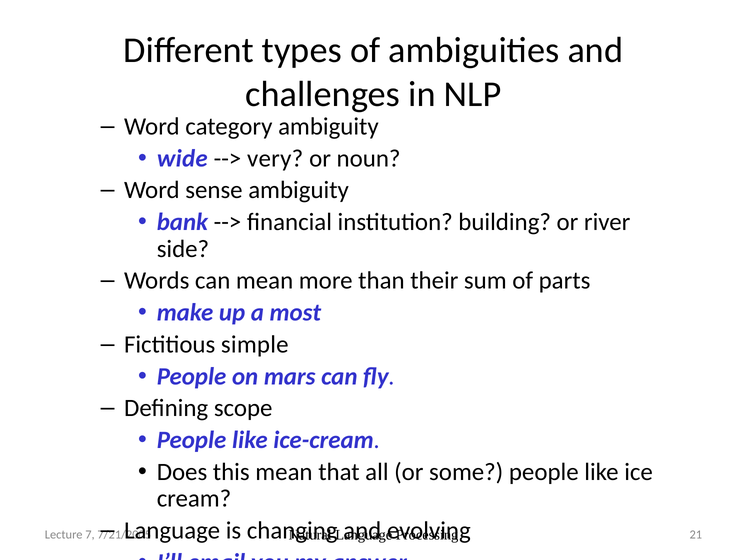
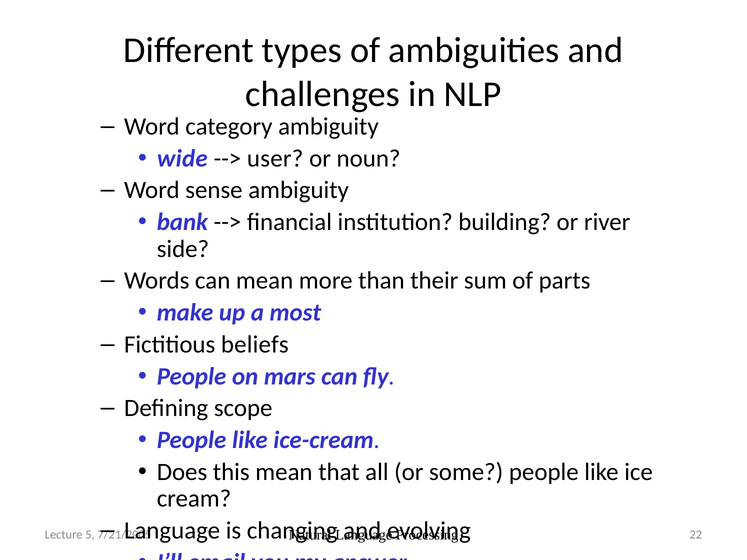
very: very -> user (275, 158)
simple: simple -> beliefs (255, 345)
21: 21 -> 22 (696, 535)
7: 7 -> 5 (90, 535)
